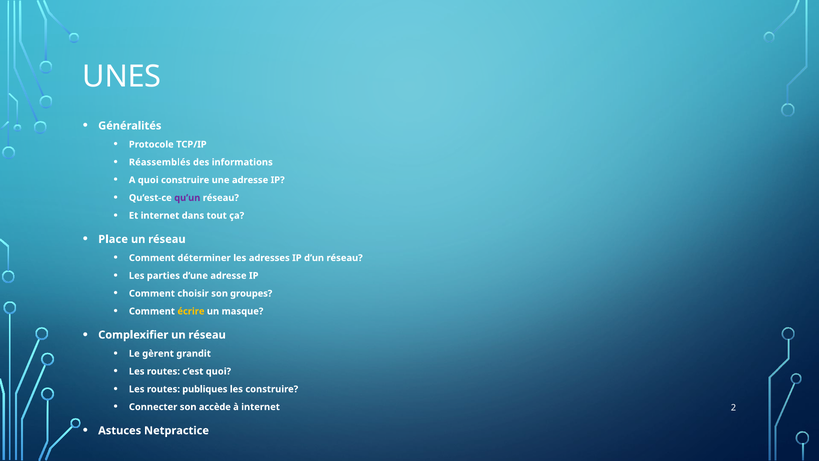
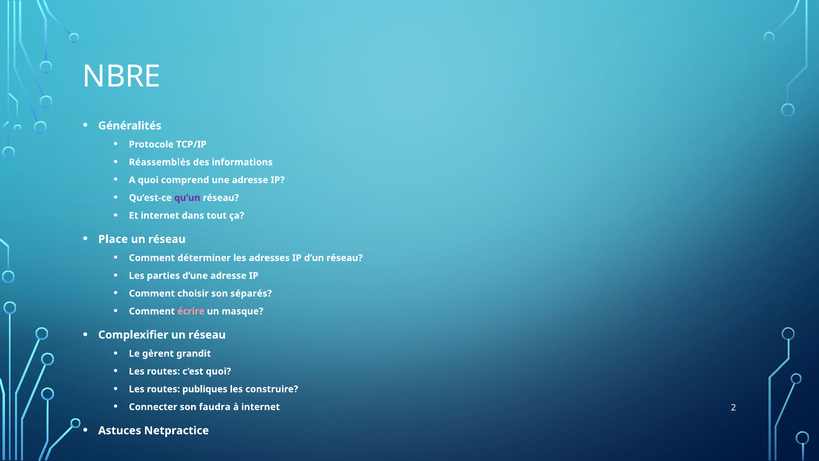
UNES: UNES -> NBRE (122, 77)
quoi construire: construire -> comprend (185, 180)
groupes: groupes -> séparés (251, 293)
écrire colour: yellow -> pink (191, 311)
accède: accède -> faudra (215, 407)
